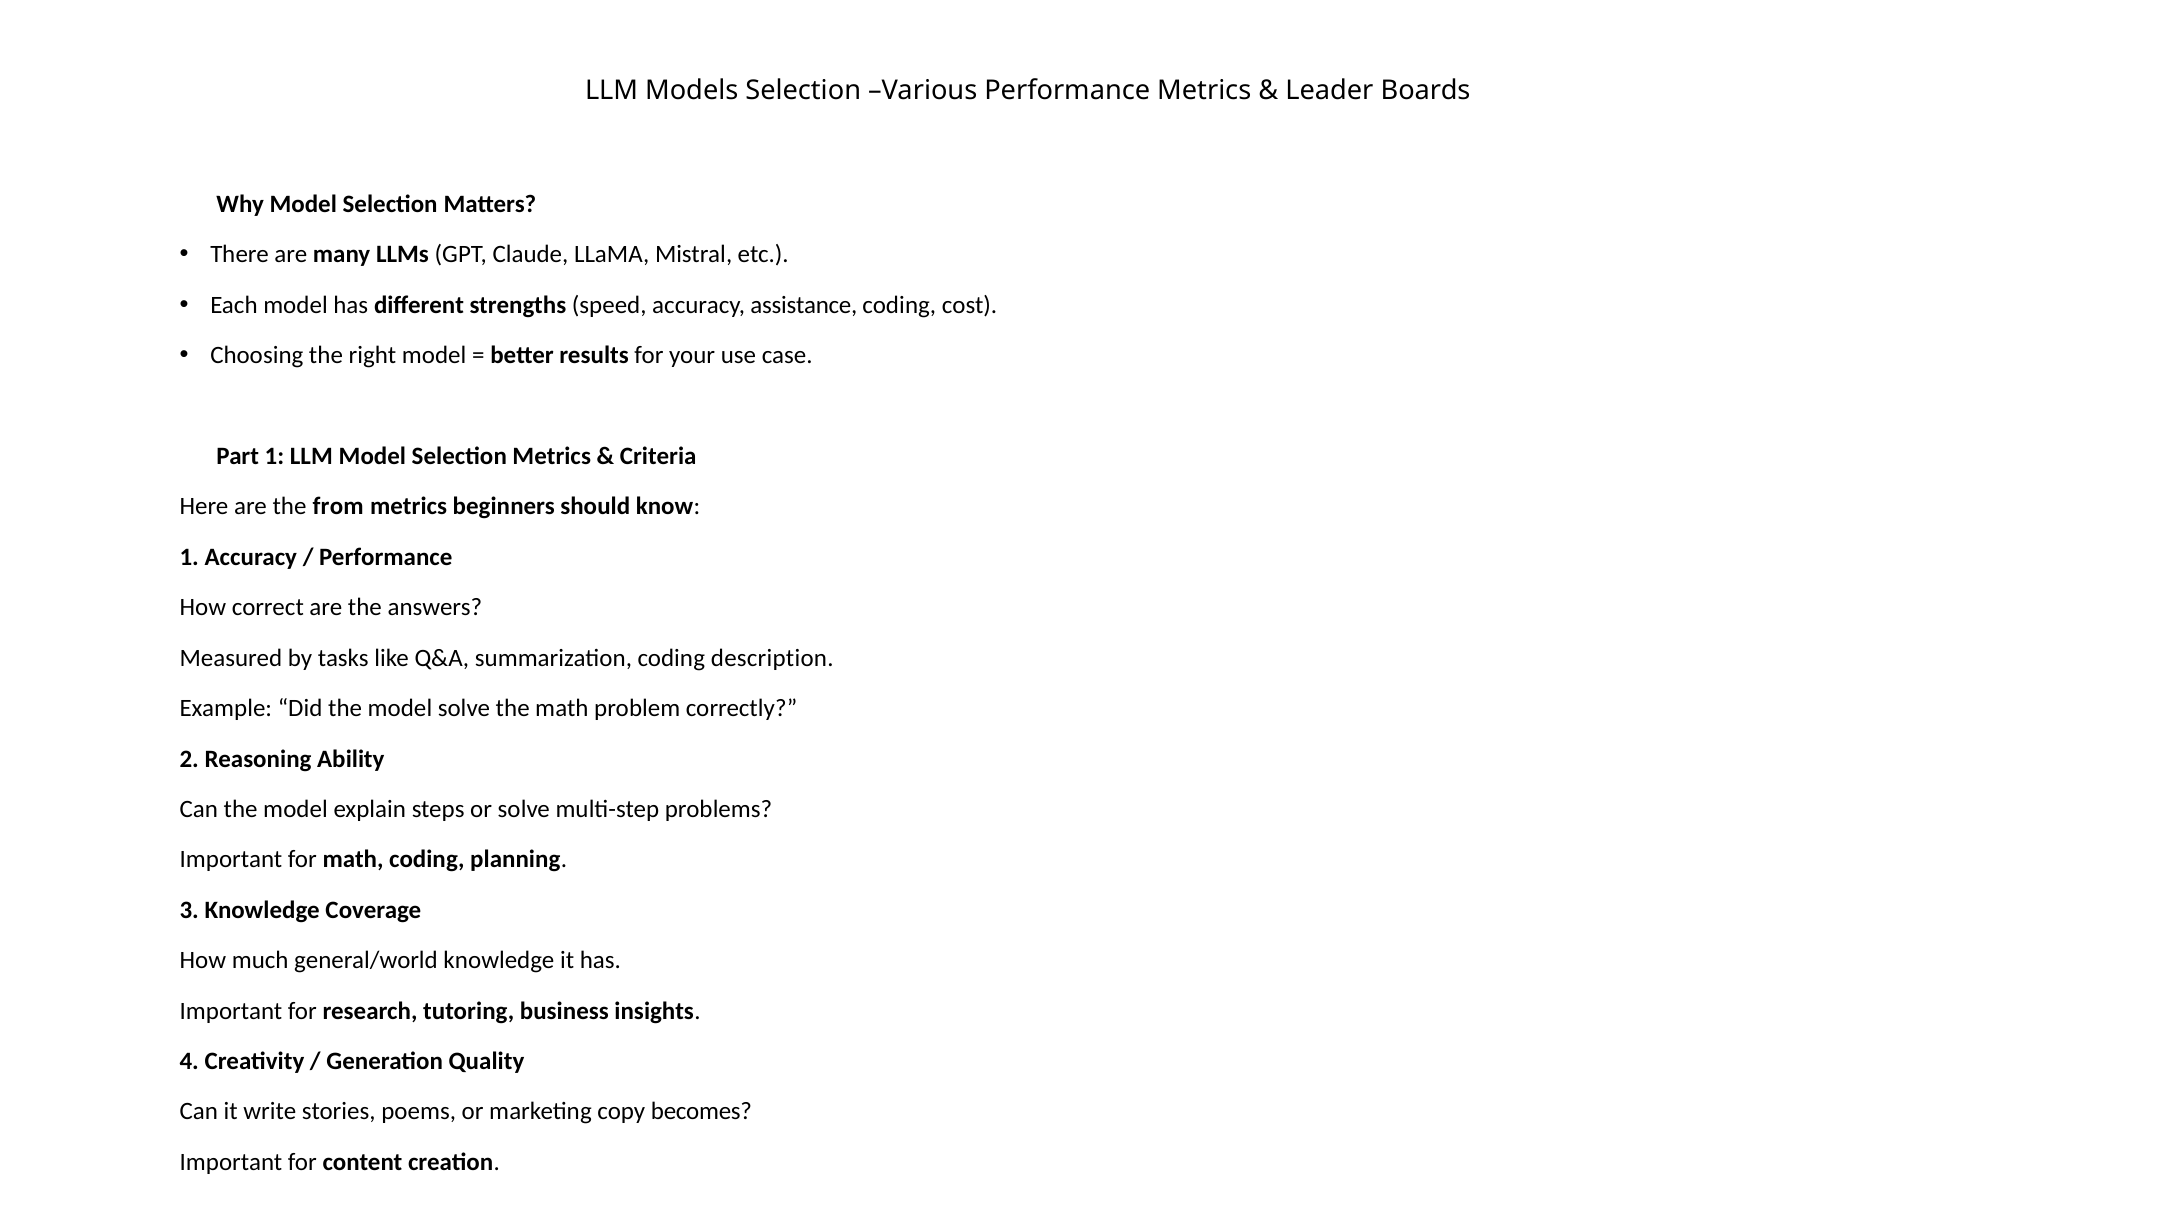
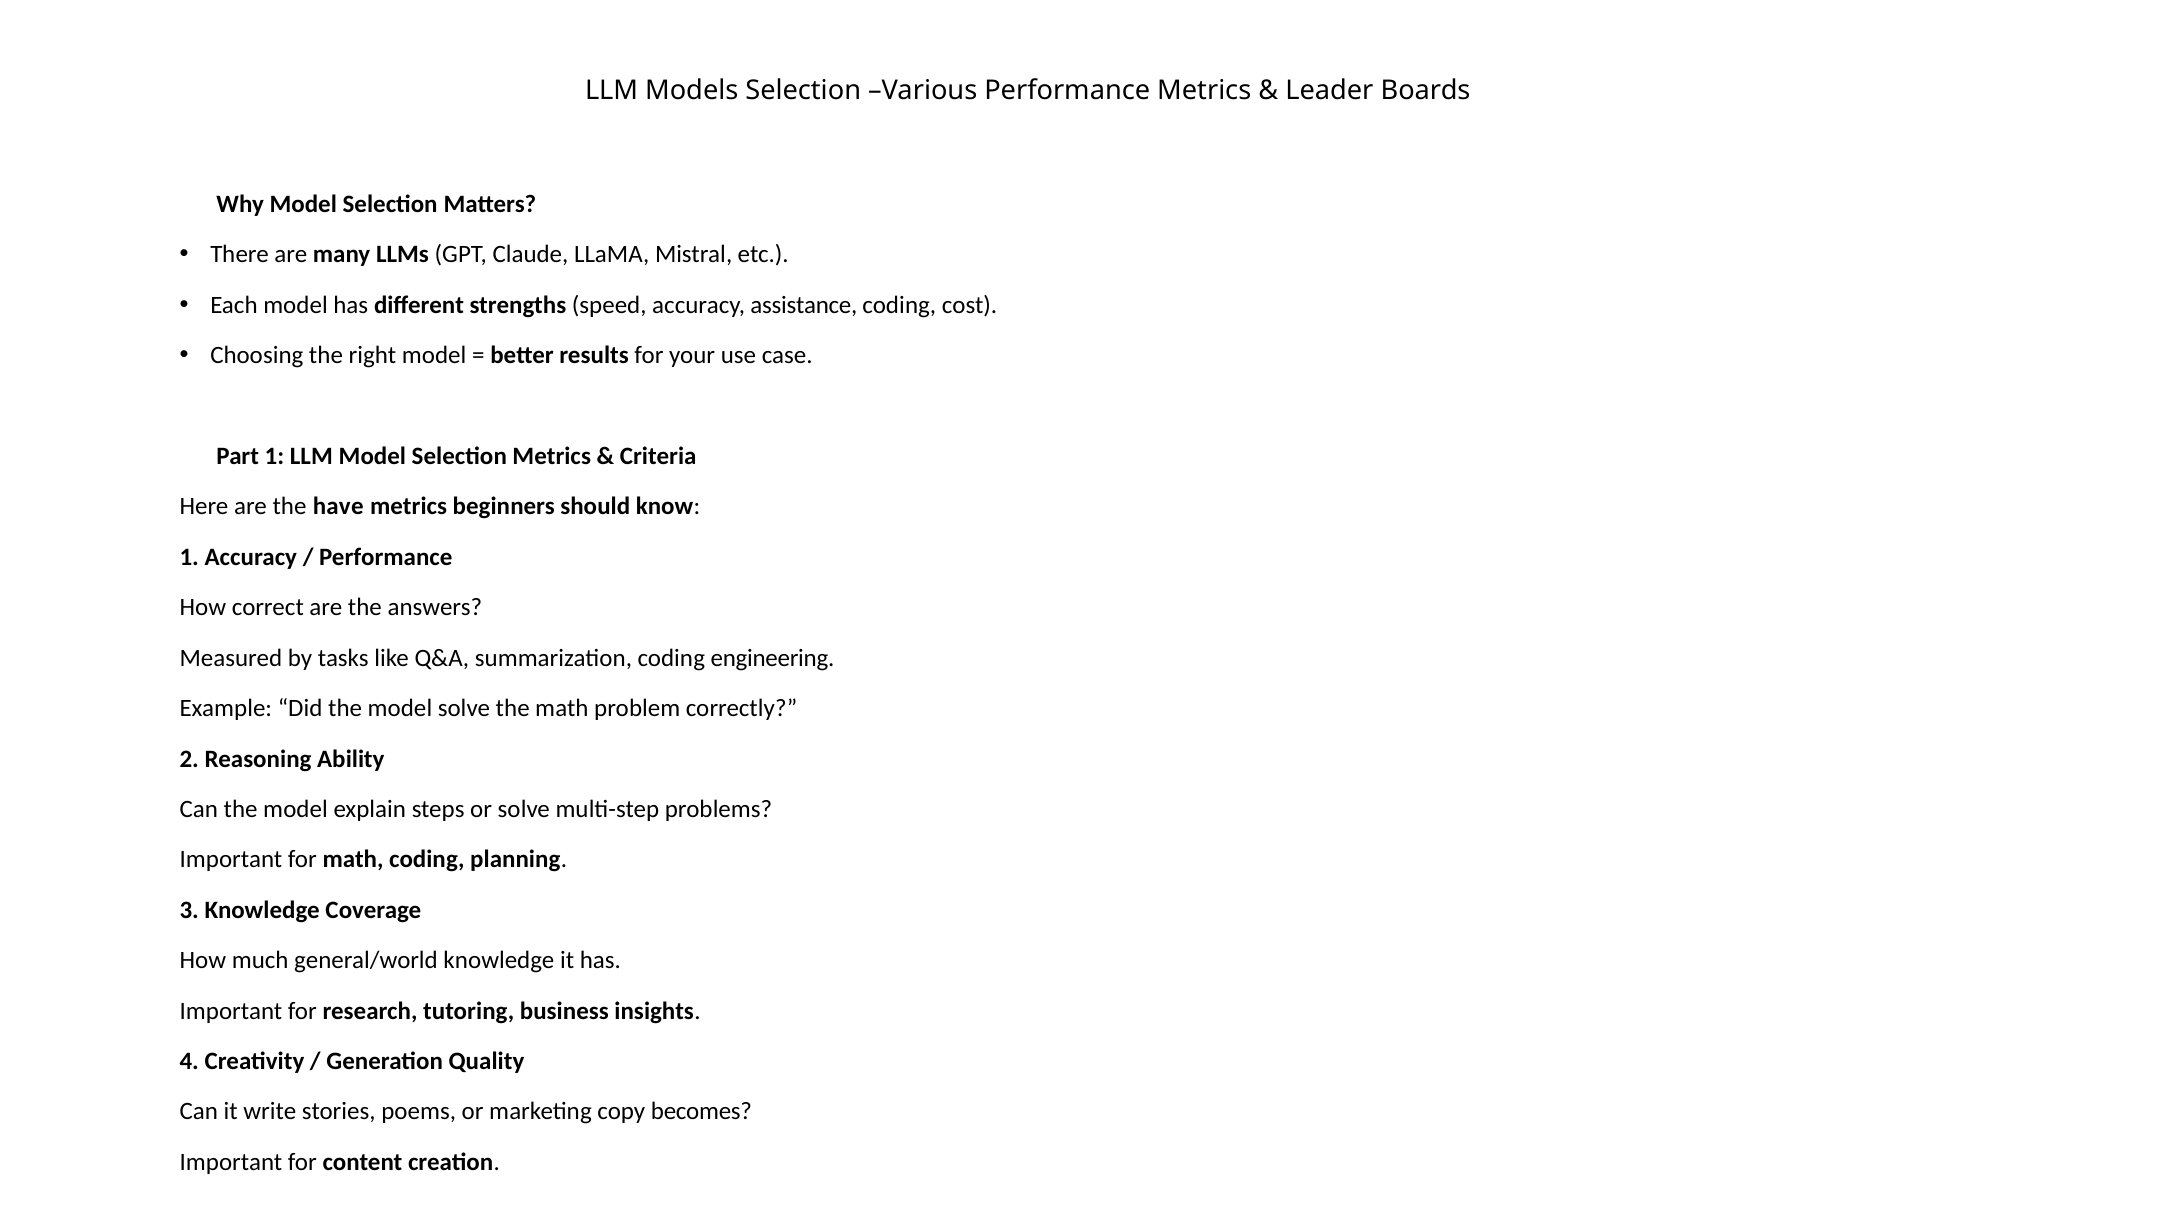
from: from -> have (338, 507)
description: description -> engineering (772, 658)
